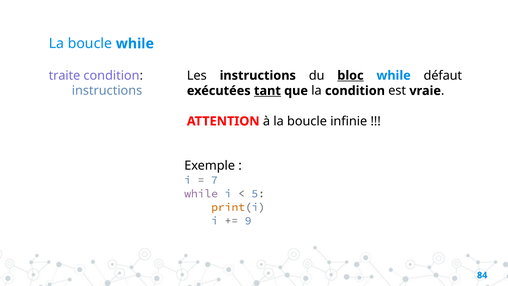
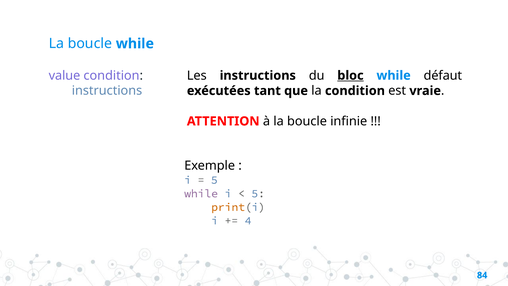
traite: traite -> value (64, 75)
tant underline: present -> none (267, 91)
7: 7 -> 5 (214, 180)
9: 9 -> 4 (248, 220)
